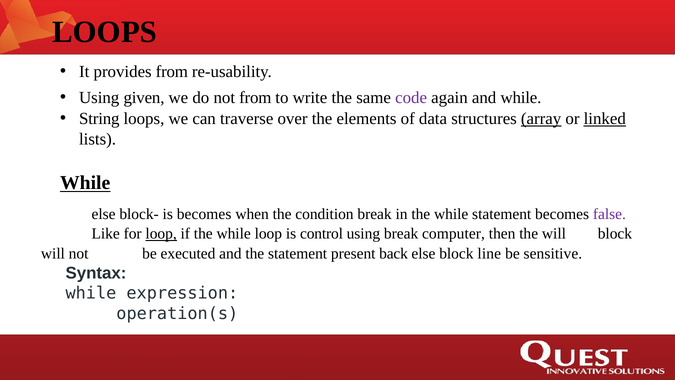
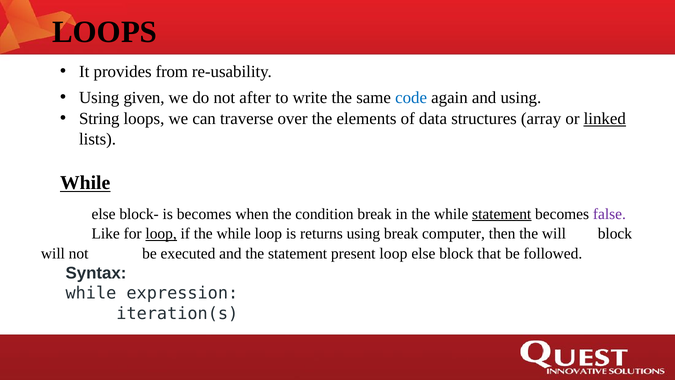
not from: from -> after (255, 97)
code colour: purple -> blue (411, 97)
and while: while -> using (521, 97)
array underline: present -> none (541, 119)
statement underline: none -> present (502, 214)
control: control -> returns (321, 234)
present back: back -> loop (393, 253)
line: line -> that (489, 253)
sensitive: sensitive -> followed (553, 253)
operation(s: operation(s -> iteration(s (177, 313)
